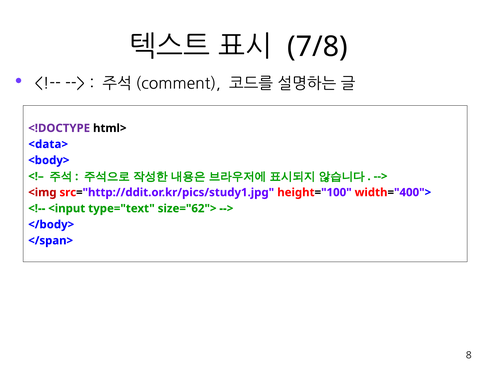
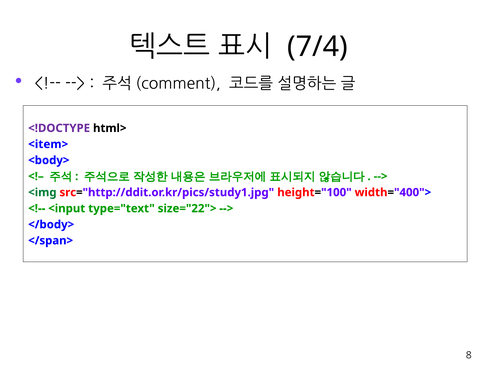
7/8: 7/8 -> 7/4 (317, 47)
<data>: <data> -> <item> (48, 144)
<img colour: red -> green (42, 192)
size="62">: size="62"> -> size="22"> (187, 209)
